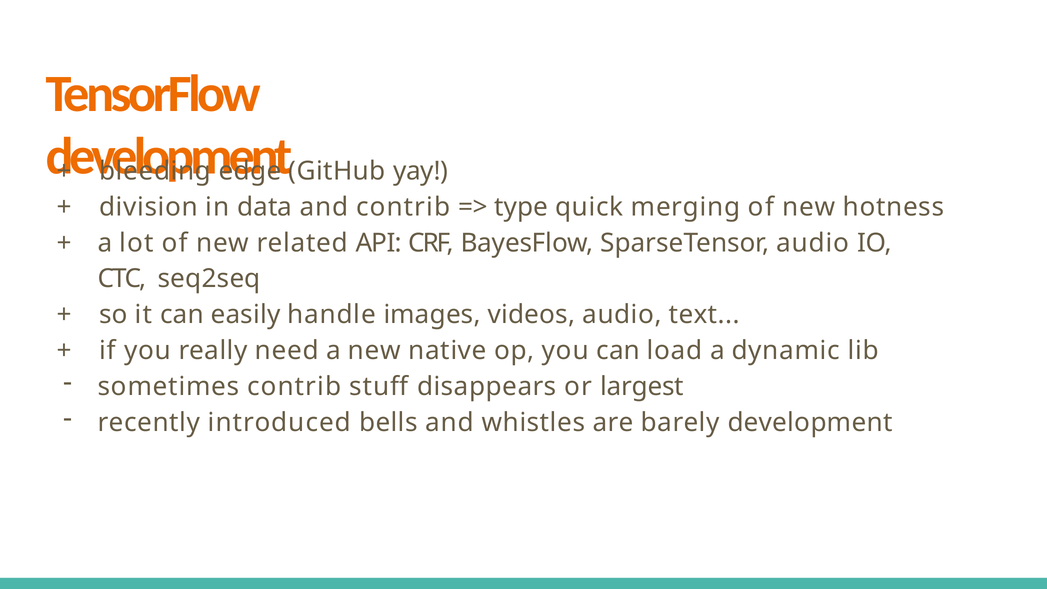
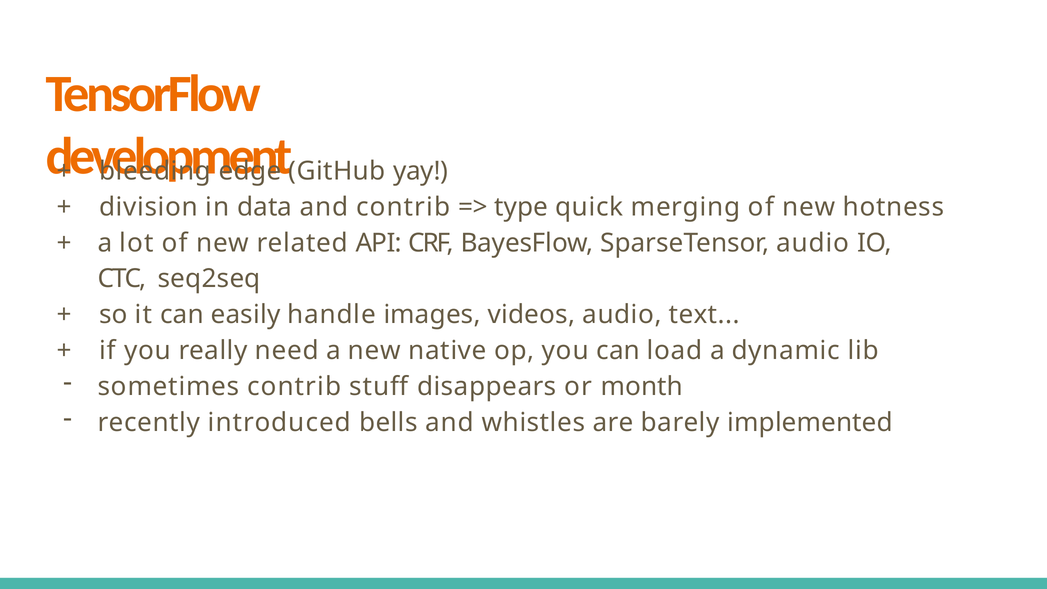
largest: largest -> month (642, 387)
barely development: development -> implemented (810, 423)
